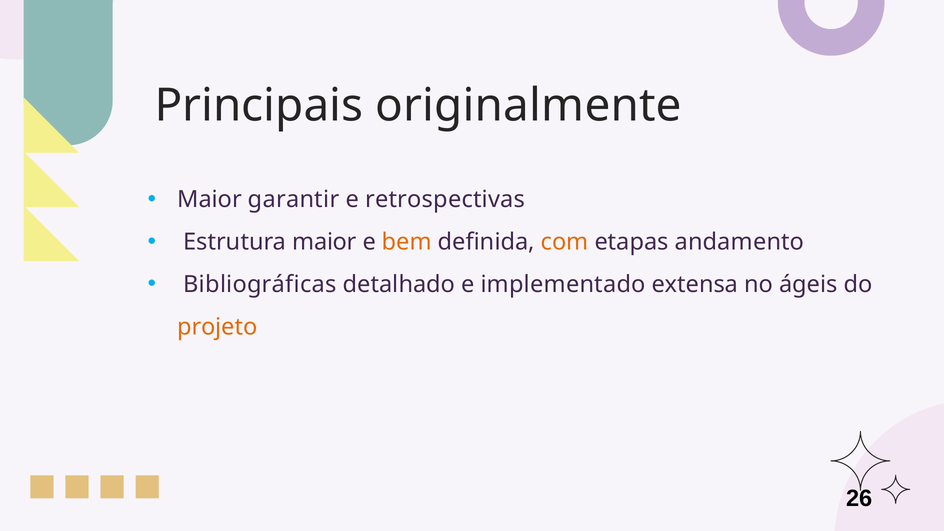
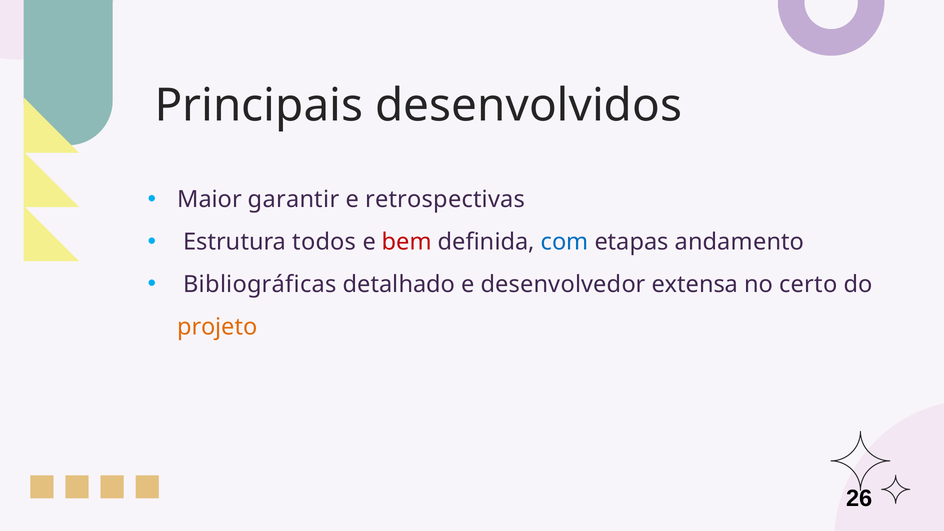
originalmente: originalmente -> desenvolvidos (529, 106)
Estrutura maior: maior -> todos (324, 242)
bem colour: orange -> red (407, 242)
com colour: orange -> blue (565, 242)
implementado: implementado -> desenvolvedor (563, 284)
ágeis: ágeis -> certo (808, 284)
